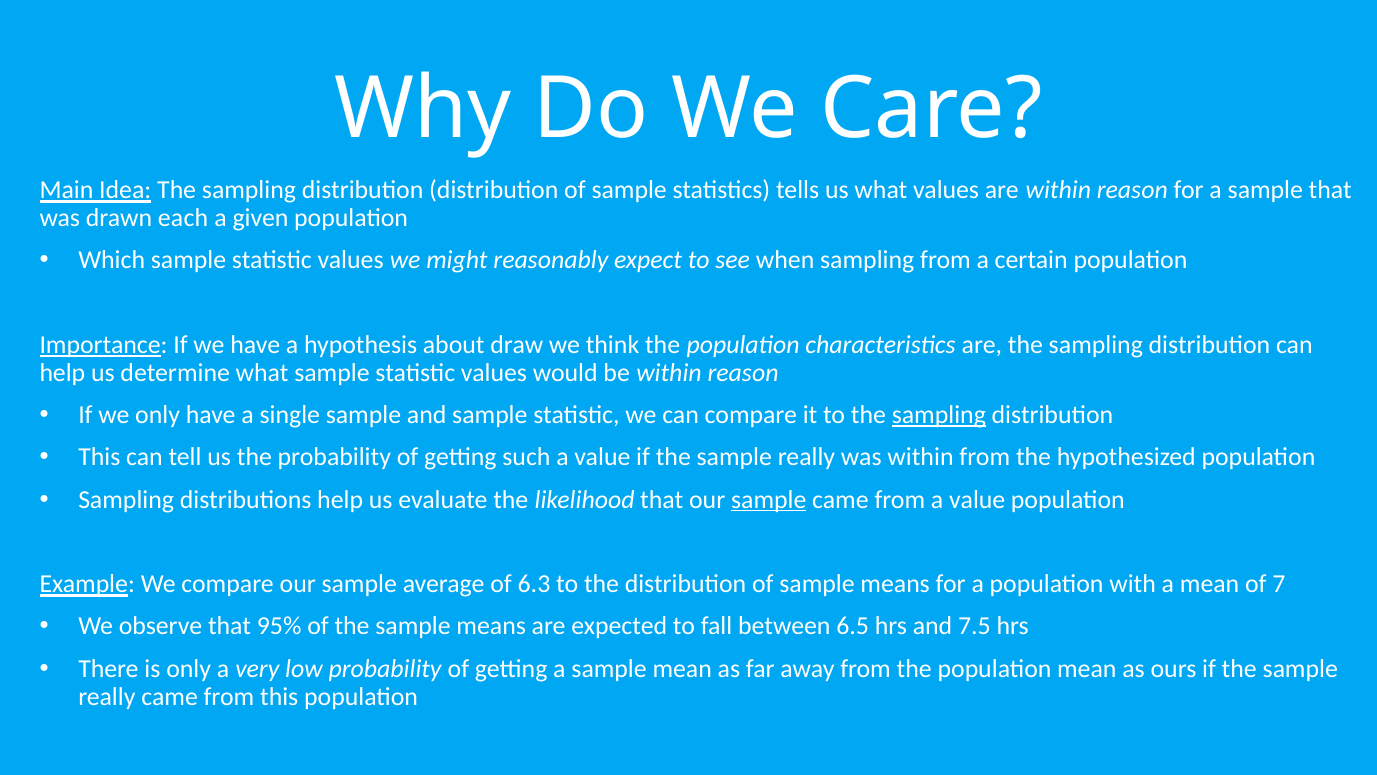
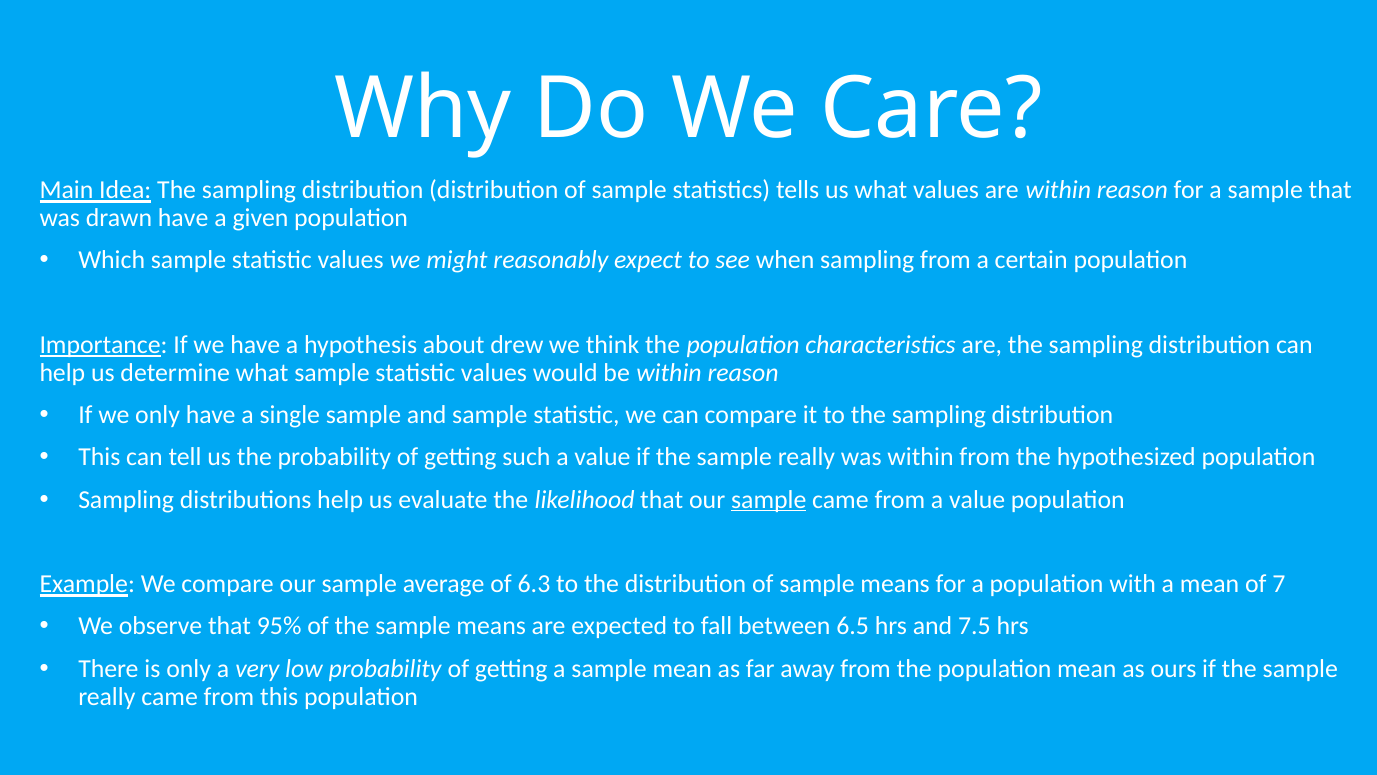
drawn each: each -> have (183, 218)
draw: draw -> drew (517, 345)
sampling underline: present -> none (939, 415)
